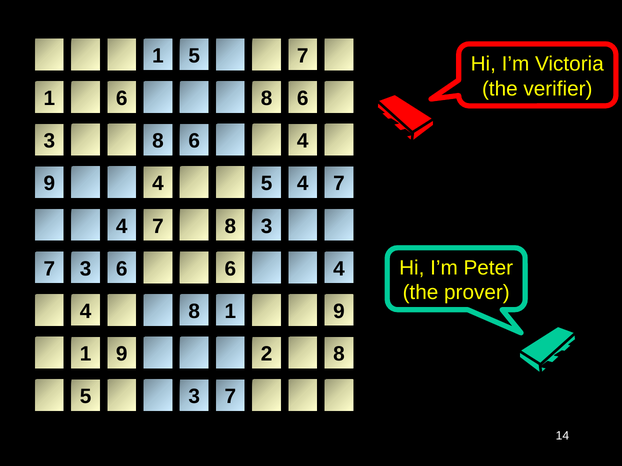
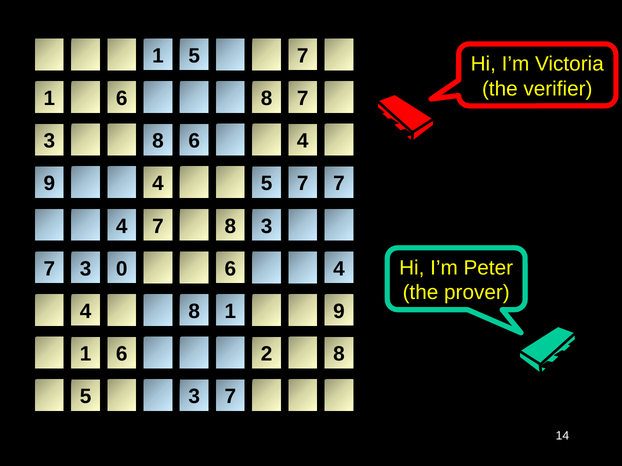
6 8 6: 6 -> 7 (303, 99)
4 5 4: 4 -> 7 (303, 184)
3 6: 6 -> 0 (122, 269)
9: 9 -> 6 (122, 354)
